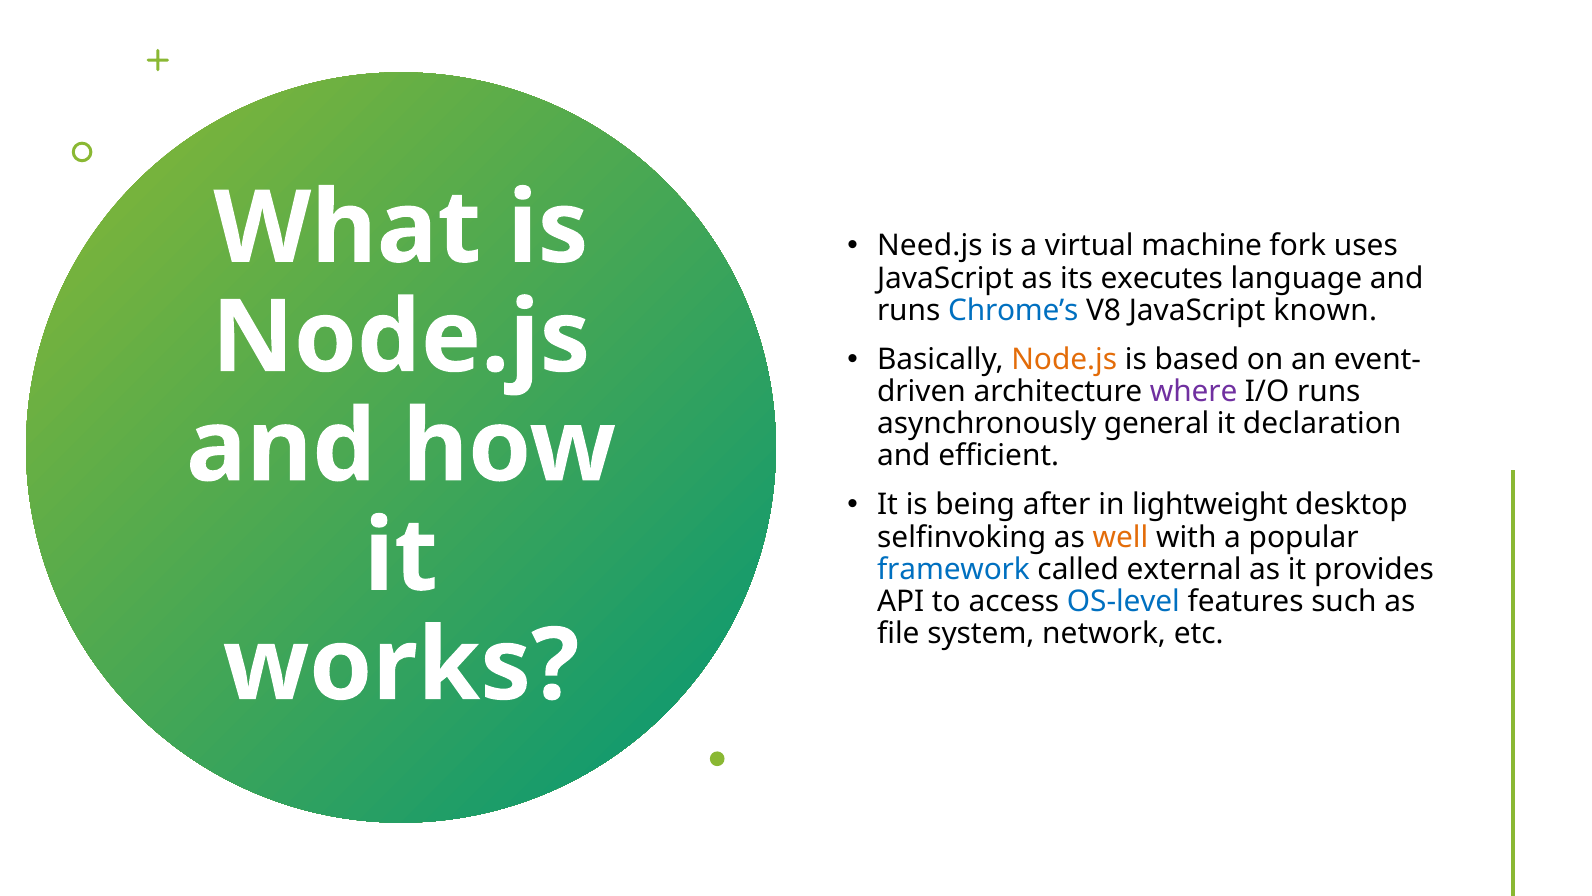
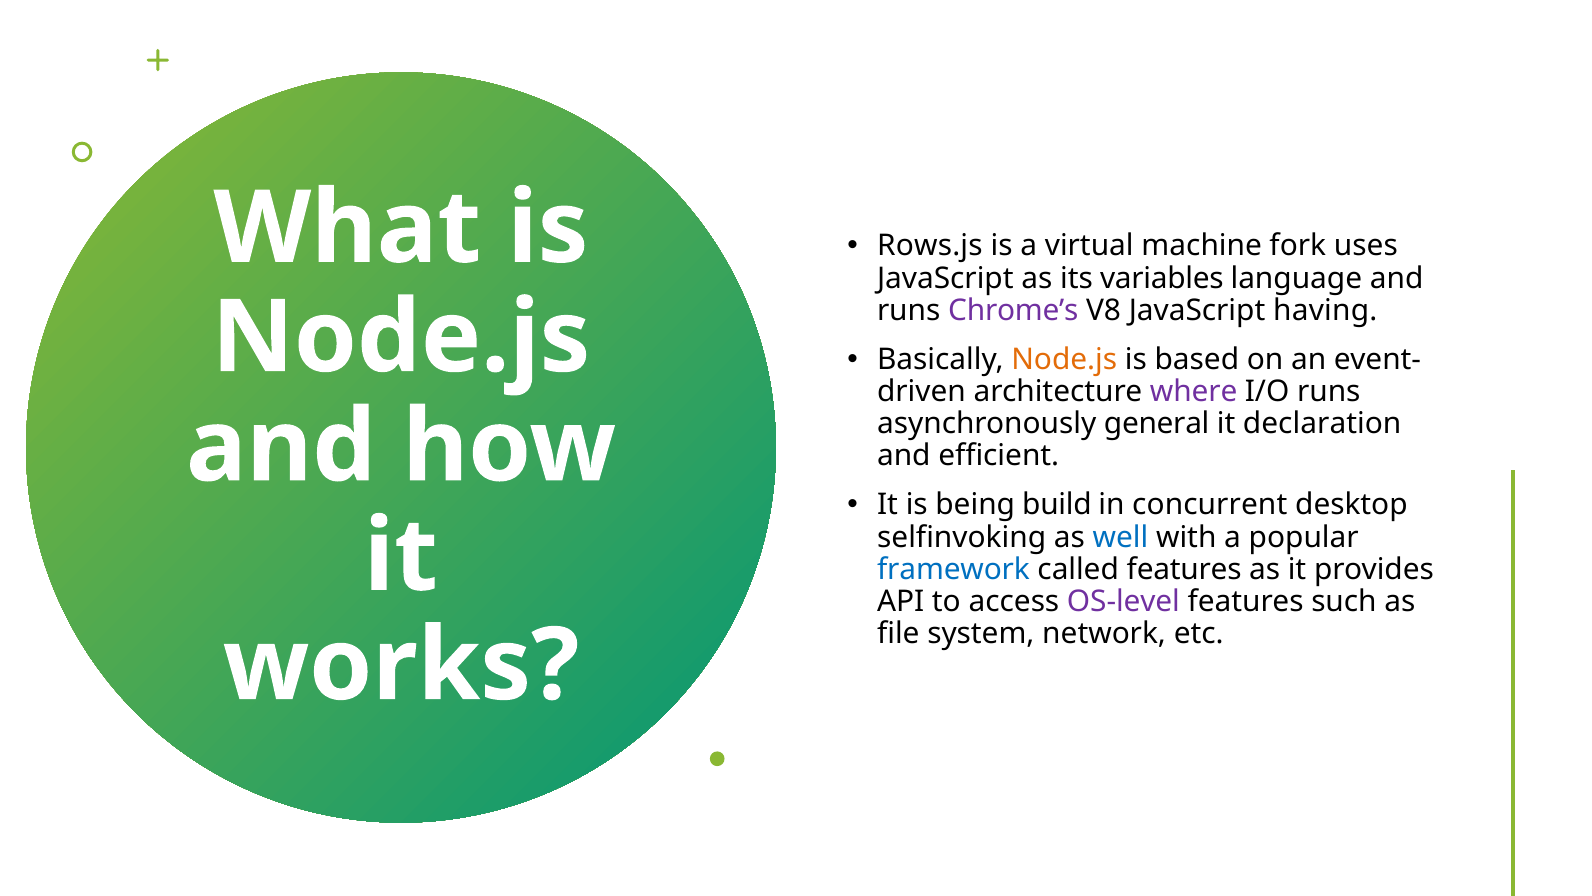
Need.js: Need.js -> Rows.js (930, 246)
executes: executes -> variables (1162, 278)
Chrome’s colour: blue -> purple (1013, 310)
known: known -> having (1325, 310)
after: after -> build (1057, 505)
lightweight: lightweight -> concurrent (1210, 505)
well colour: orange -> blue (1121, 537)
called external: external -> features (1184, 569)
OS-level colour: blue -> purple (1123, 601)
